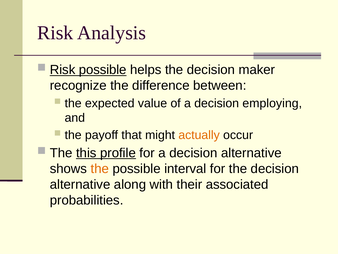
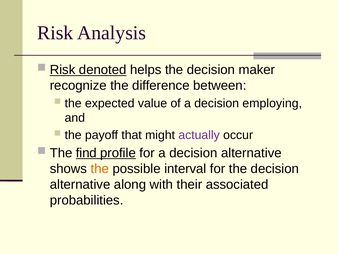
Risk possible: possible -> denoted (103, 70)
actually colour: orange -> purple (199, 135)
this: this -> find (86, 153)
